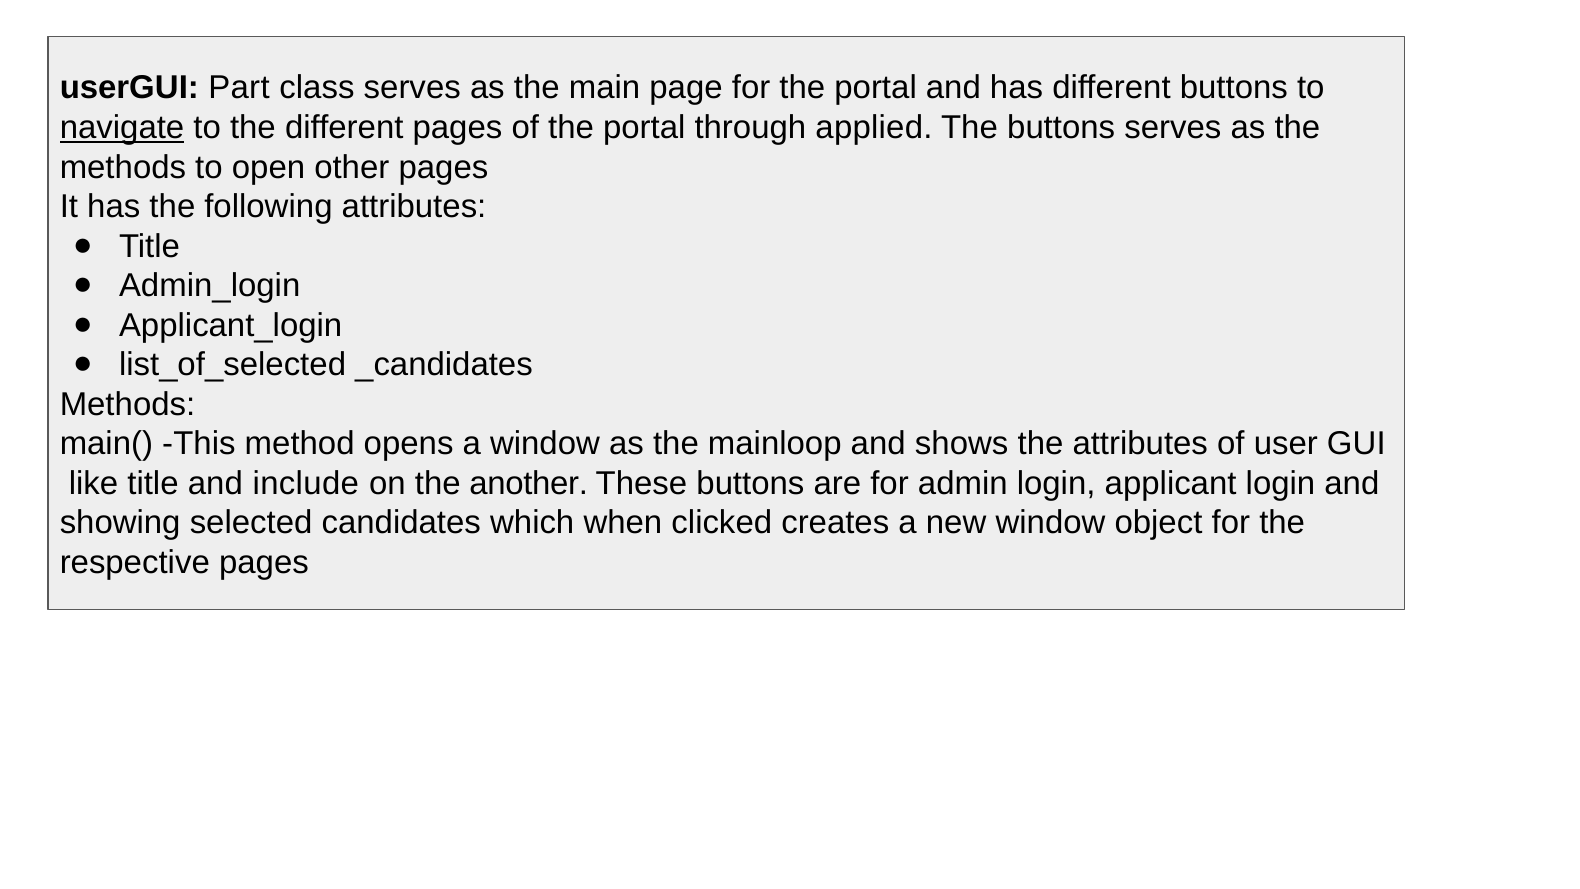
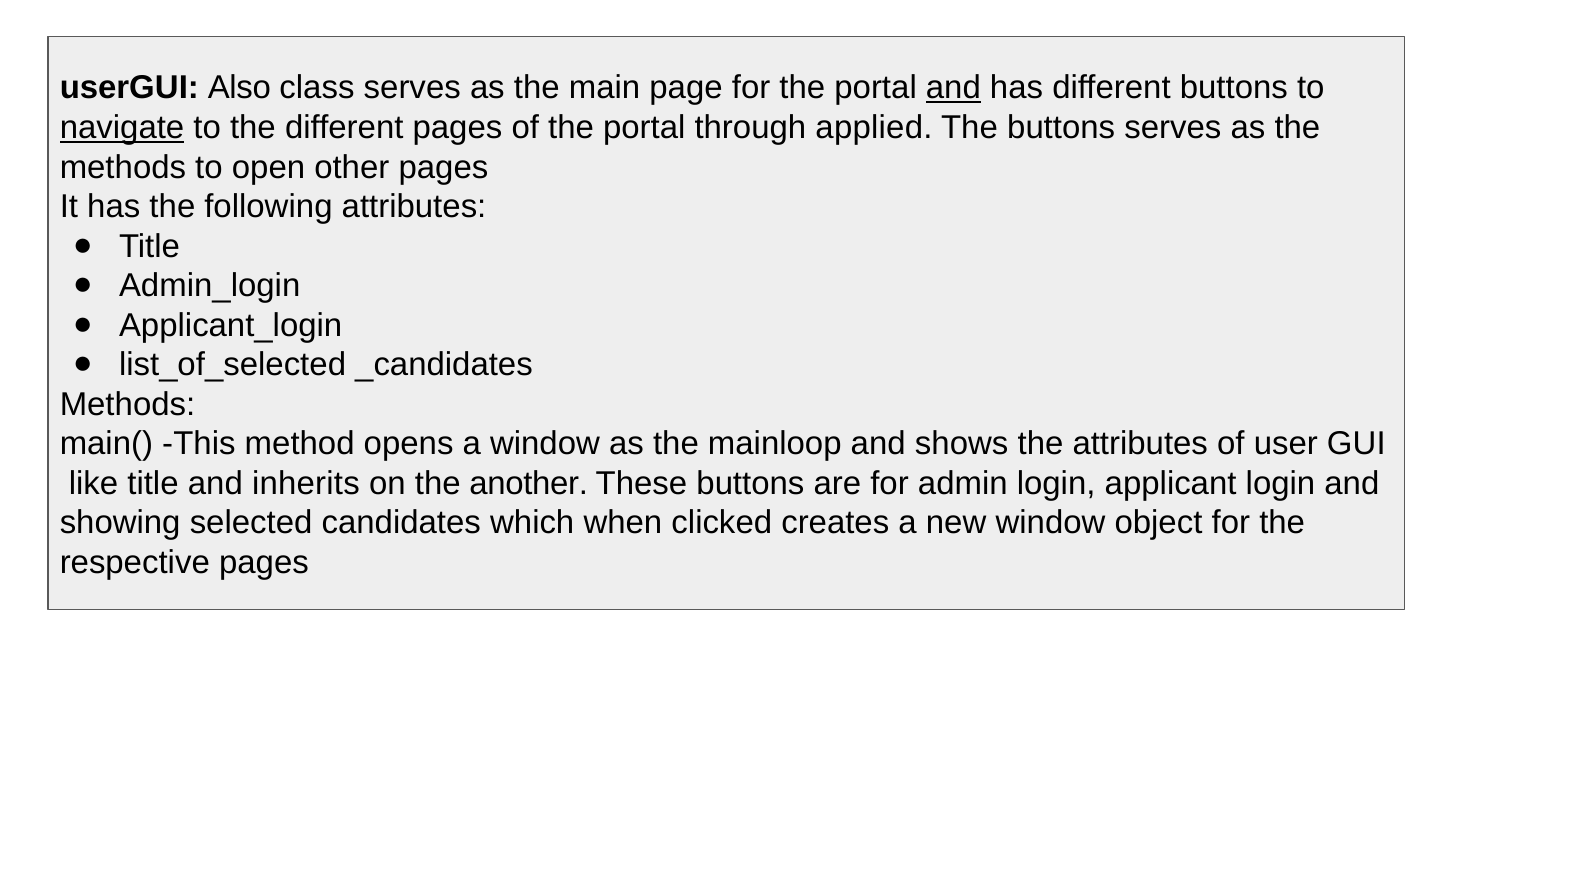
Part: Part -> Also (239, 88)
and underline: none -> present (953, 88)
include: include -> inherits (306, 483)
